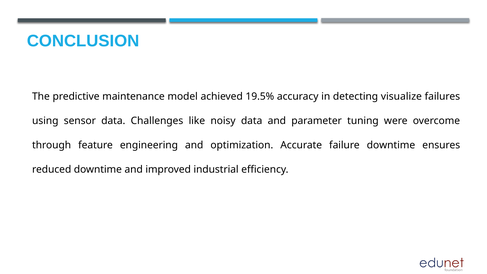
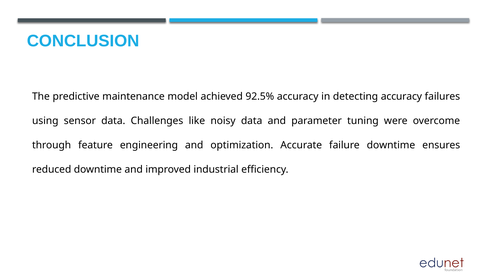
19.5%: 19.5% -> 92.5% (260, 96)
detecting visualize: visualize -> accuracy (401, 96)
